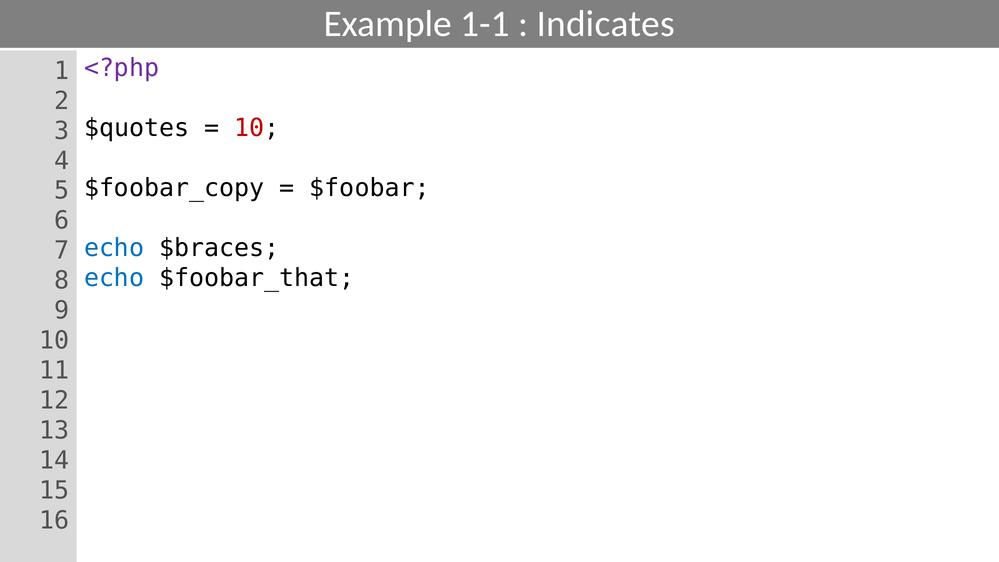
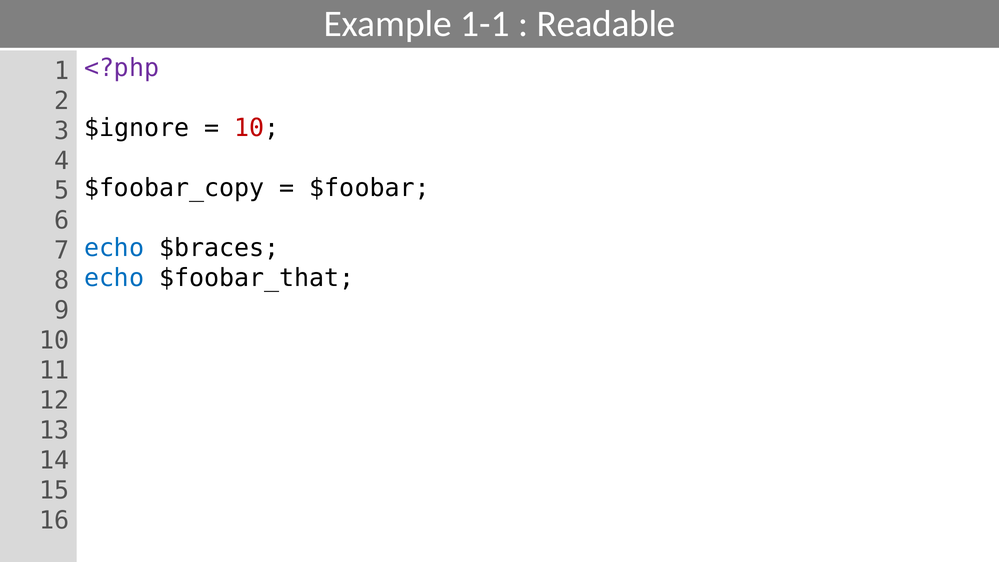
Indicates: Indicates -> Readable (606, 24)
$quotes: $quotes -> $ignore (137, 128)
